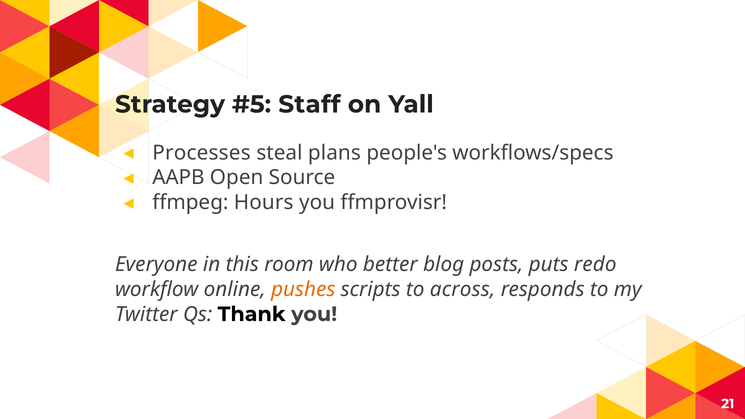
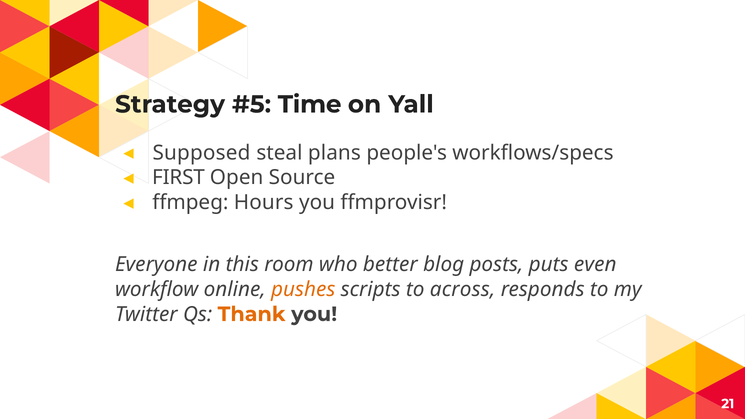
Staff: Staff -> Time (310, 104)
Processes: Processes -> Supposed (202, 153)
AAPB: AAPB -> FIRST (178, 178)
redo: redo -> even (595, 265)
Thank colour: black -> orange (251, 314)
